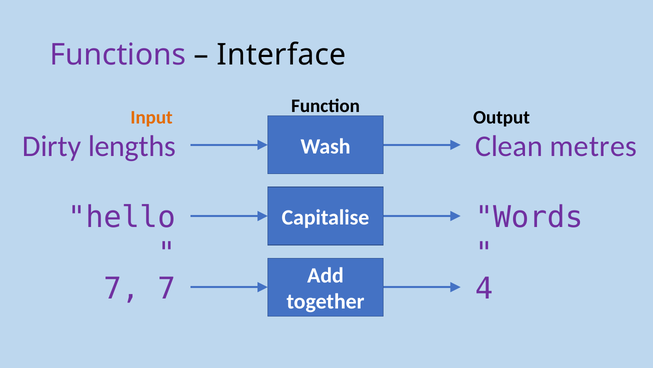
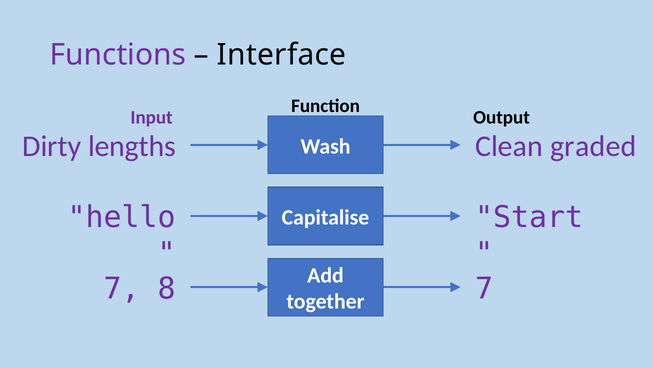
Input colour: orange -> purple (152, 117)
metres: metres -> graded (593, 146)
Words: Words -> Start (529, 217)
7 7: 7 -> 8 (167, 288)
together 4: 4 -> 7 (484, 288)
